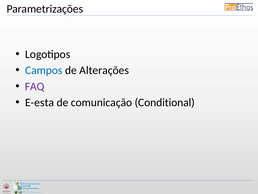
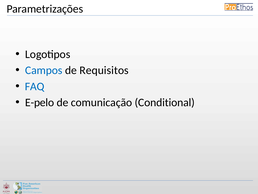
Alterações: Alterações -> Requisitos (104, 70)
FAQ colour: purple -> blue (35, 86)
E-esta: E-esta -> E-pelo (40, 102)
